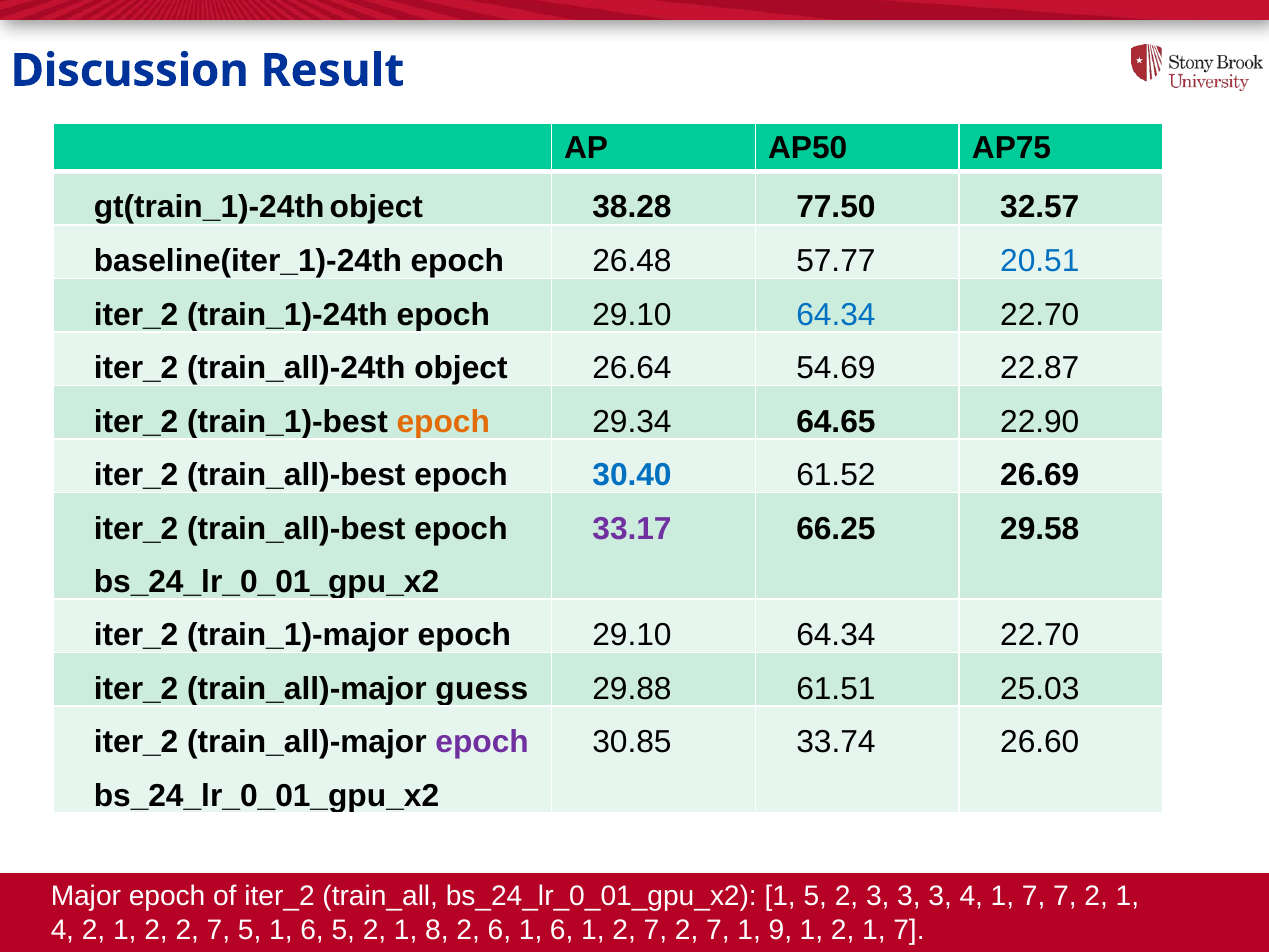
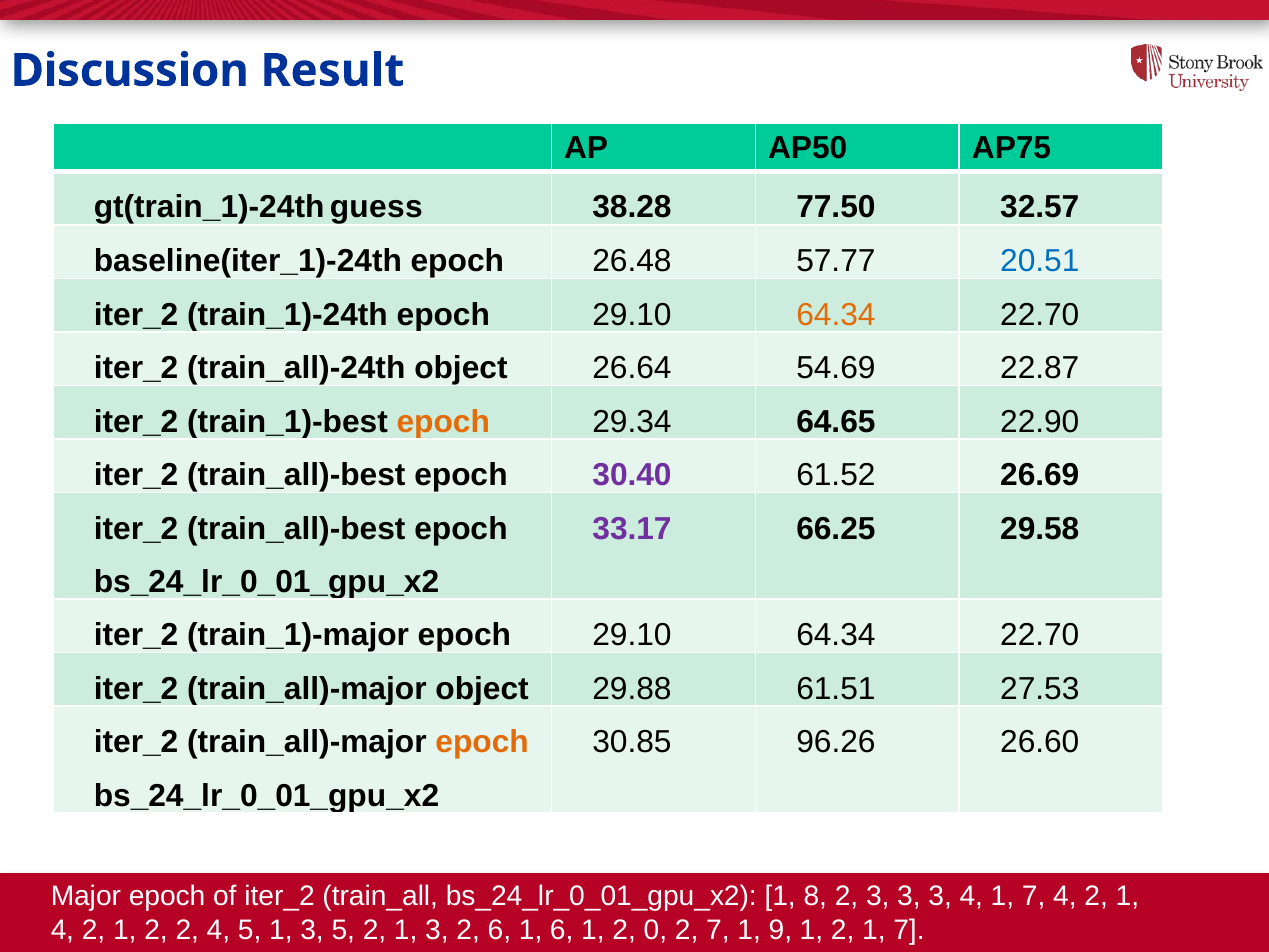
object: object -> guess (376, 207)
64.34 colour: blue -> orange (836, 314)
30.40 colour: blue -> purple (632, 475)
guess: guess -> object (482, 689)
25.03: 25.03 -> 27.53 (1040, 689)
epoch colour: purple -> orange (482, 742)
33.74: 33.74 -> 96.26 (836, 742)
1 5: 5 -> 8 (815, 896)
7 7: 7 -> 4 (1065, 896)
2 2 7: 7 -> 4 (218, 930)
5 1 6: 6 -> 3 (312, 930)
2 1 8: 8 -> 3 (437, 930)
1 2 7: 7 -> 0 (655, 930)
